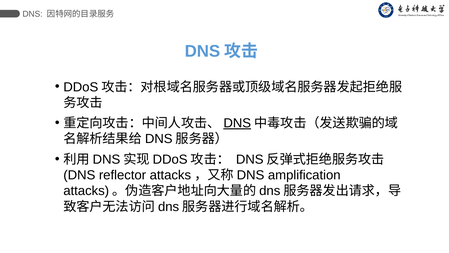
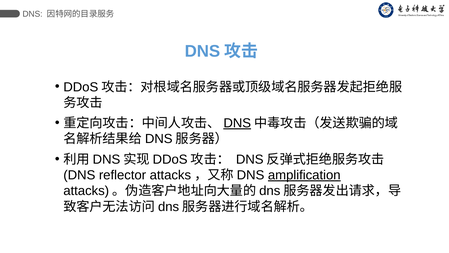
amplification underline: none -> present (304, 175)
